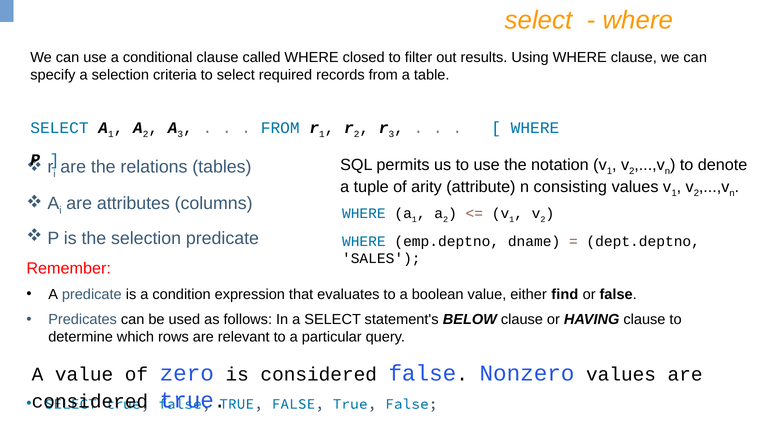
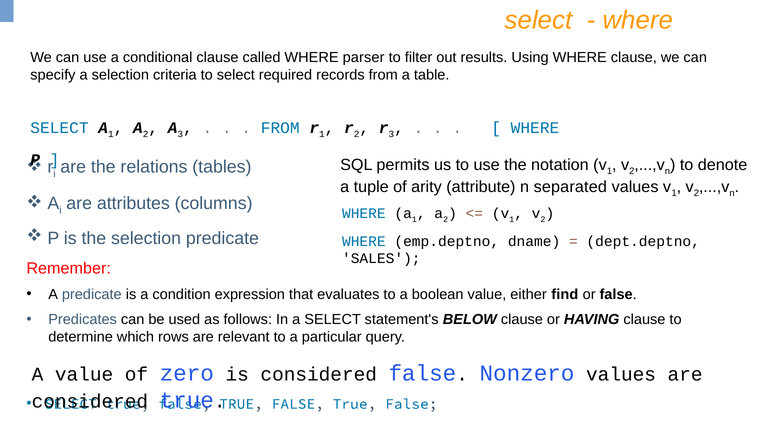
closed: closed -> parser (364, 57)
consisting: consisting -> separated (570, 187)
